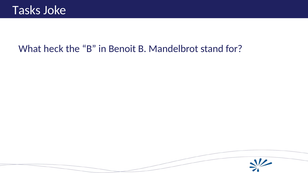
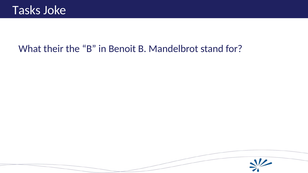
heck: heck -> their (54, 49)
